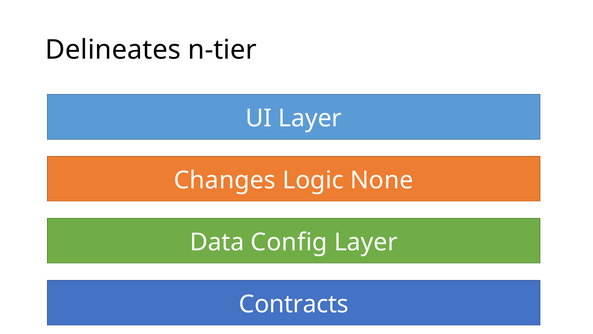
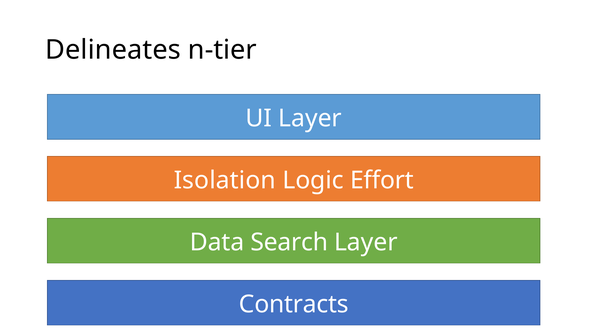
Changes: Changes -> Isolation (225, 180)
None: None -> Effort (382, 180)
Config: Config -> Search (289, 242)
